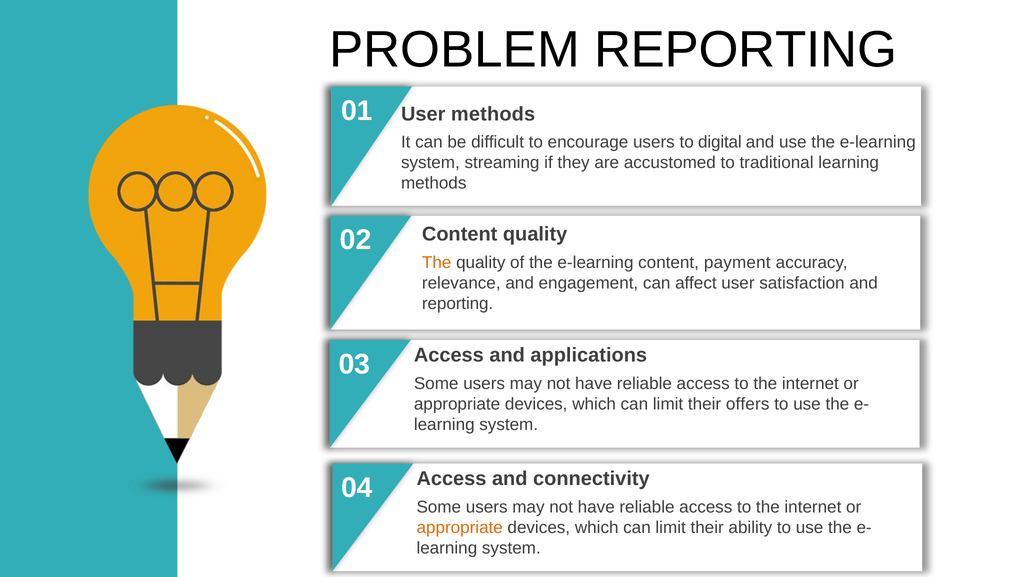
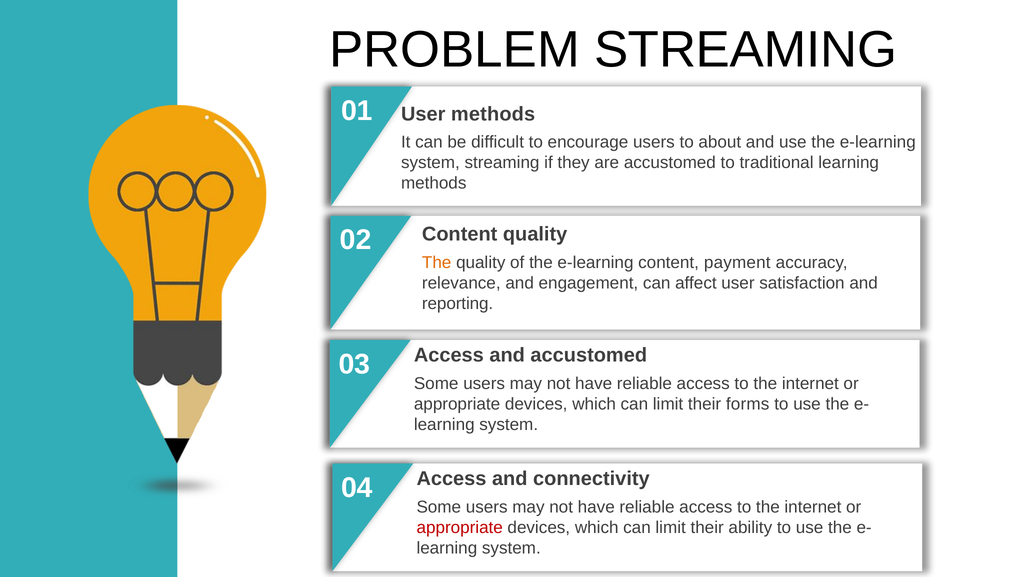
PROBLEM REPORTING: REPORTING -> STREAMING (746, 50)
digital: digital -> about (720, 142)
and applications: applications -> accustomed (589, 355)
offers: offers -> forms (748, 404)
appropriate colour: orange -> red (460, 528)
